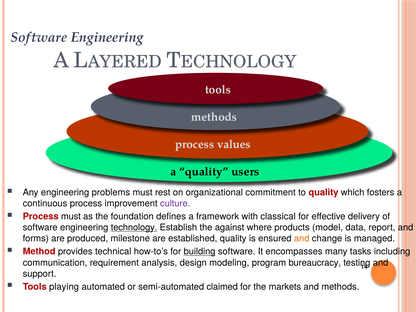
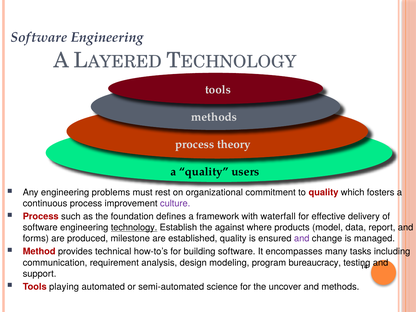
values: values -> theory (234, 144)
Process must: must -> such (71, 216)
classical: classical -> waterfall (278, 216)
and colour: orange -> purple (302, 239)
building underline: present -> none (200, 252)
claimed: claimed -> science (222, 287)
markets: markets -> uncover (285, 287)
